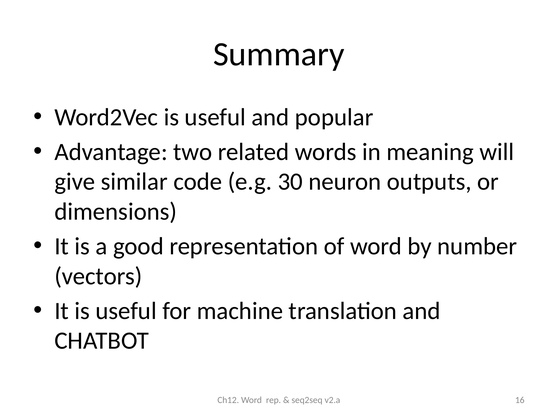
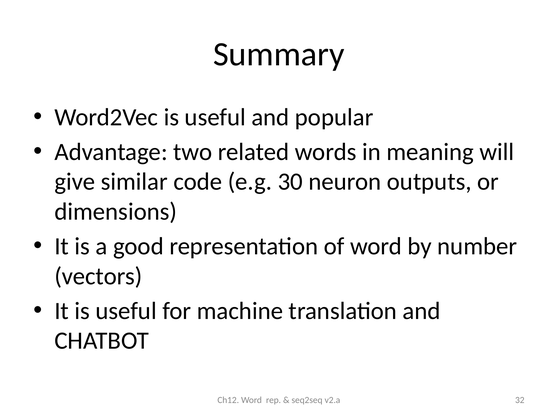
16: 16 -> 32 (520, 400)
